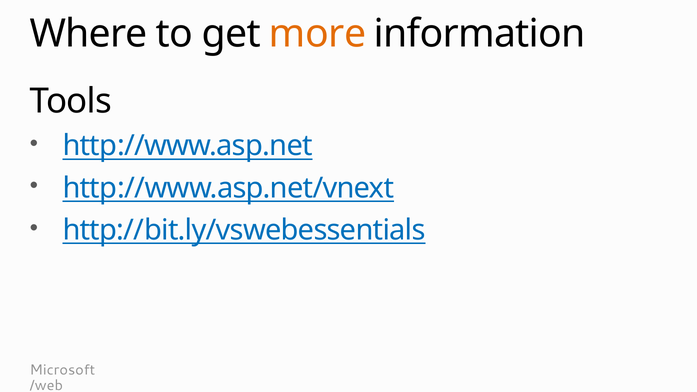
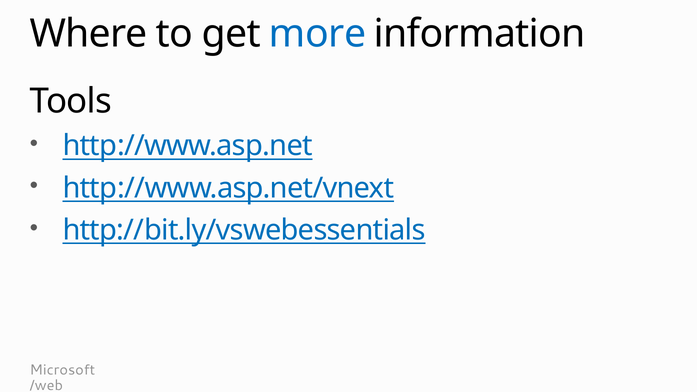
more colour: orange -> blue (317, 34)
